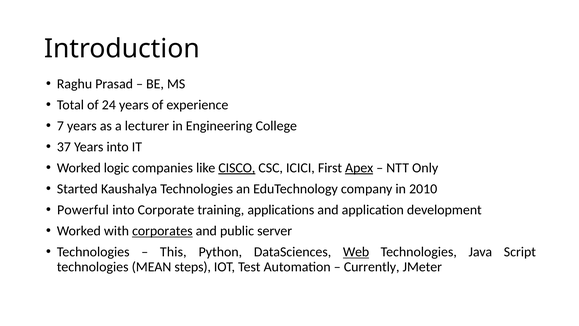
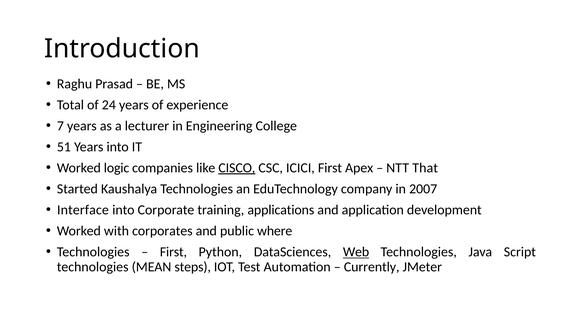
37: 37 -> 51 (64, 147)
Apex underline: present -> none (359, 168)
Only: Only -> That (425, 168)
2010: 2010 -> 2007 (423, 189)
Powerful: Powerful -> Interface (83, 210)
corporates underline: present -> none (162, 231)
server: server -> where (275, 231)
This: This -> First (173, 252)
